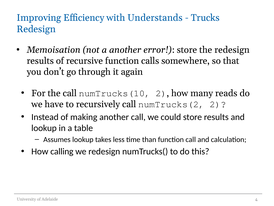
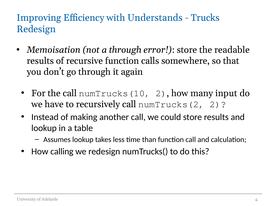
a another: another -> through (125, 50)
the redesign: redesign -> readable (232, 50)
reads: reads -> input (226, 93)
